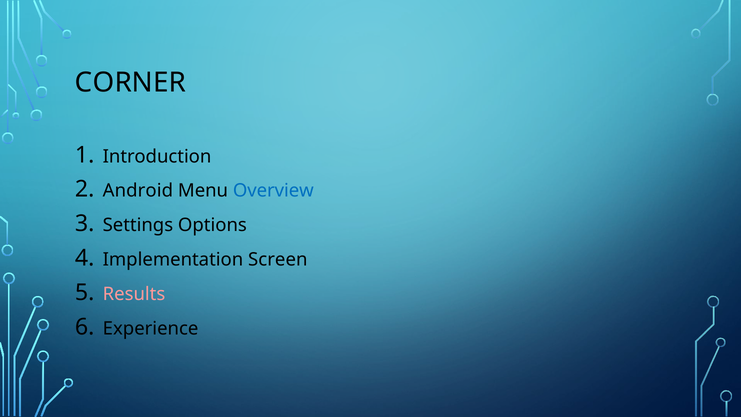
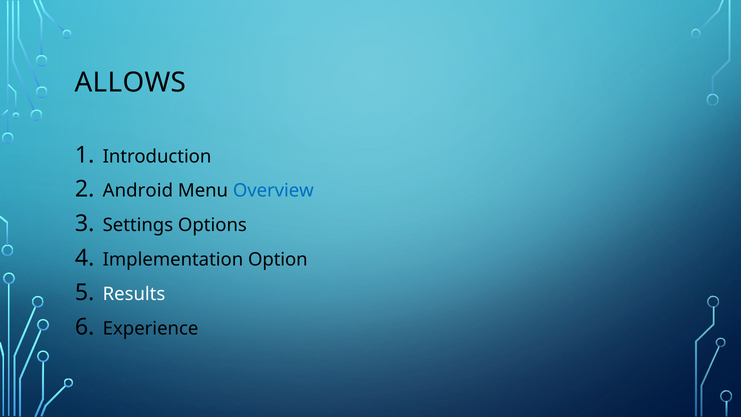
CORNER: CORNER -> ALLOWS (130, 82)
Screen: Screen -> Option (278, 260)
Results colour: pink -> white (134, 294)
